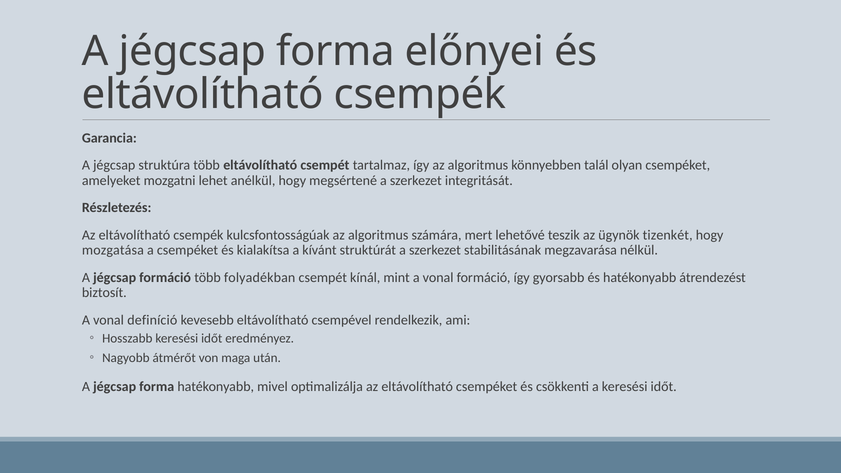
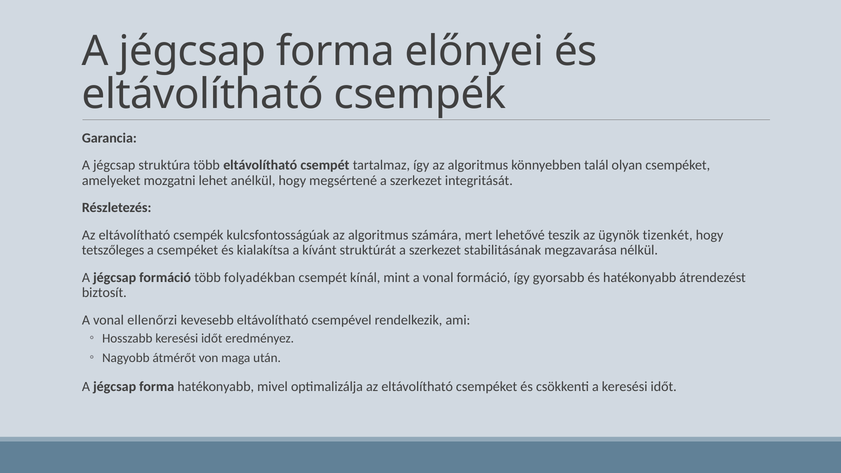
mozgatása: mozgatása -> tetszőleges (113, 250)
definíció: definíció -> ellenőrzi (152, 320)
